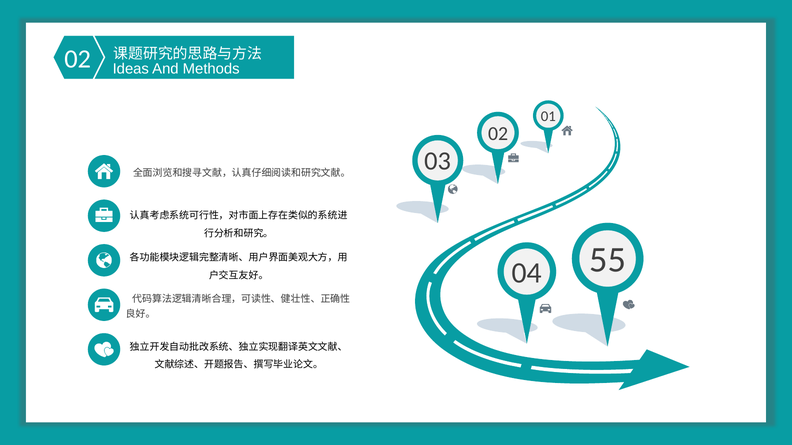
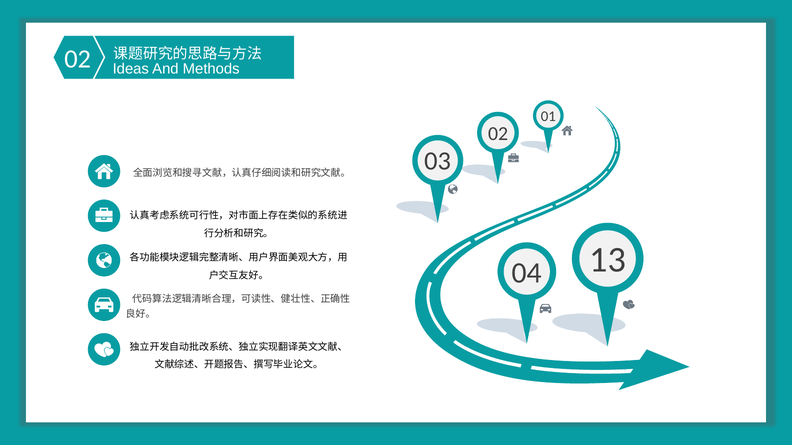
55: 55 -> 13 (608, 260)
